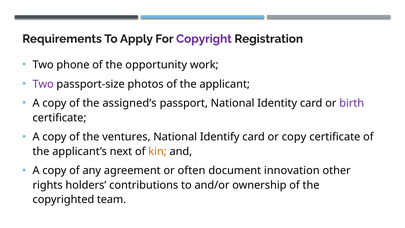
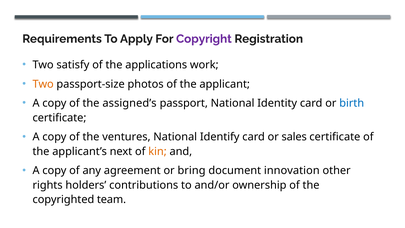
phone: phone -> satisfy (73, 65)
opportunity: opportunity -> applications (156, 65)
Two colour: purple -> orange (43, 84)
birth colour: purple -> blue (352, 103)
or copy: copy -> sales (294, 137)
often: often -> bring (192, 171)
